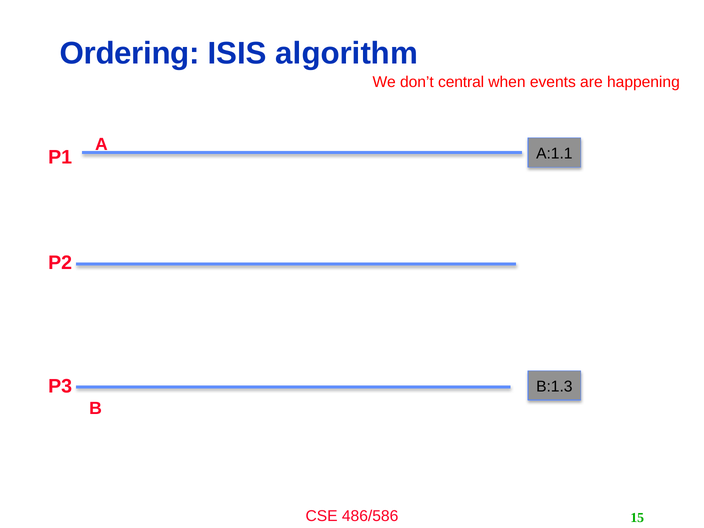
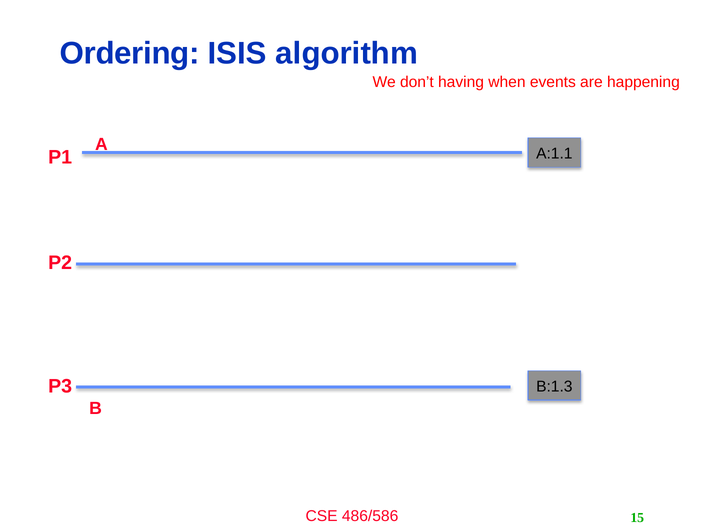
central: central -> having (461, 82)
